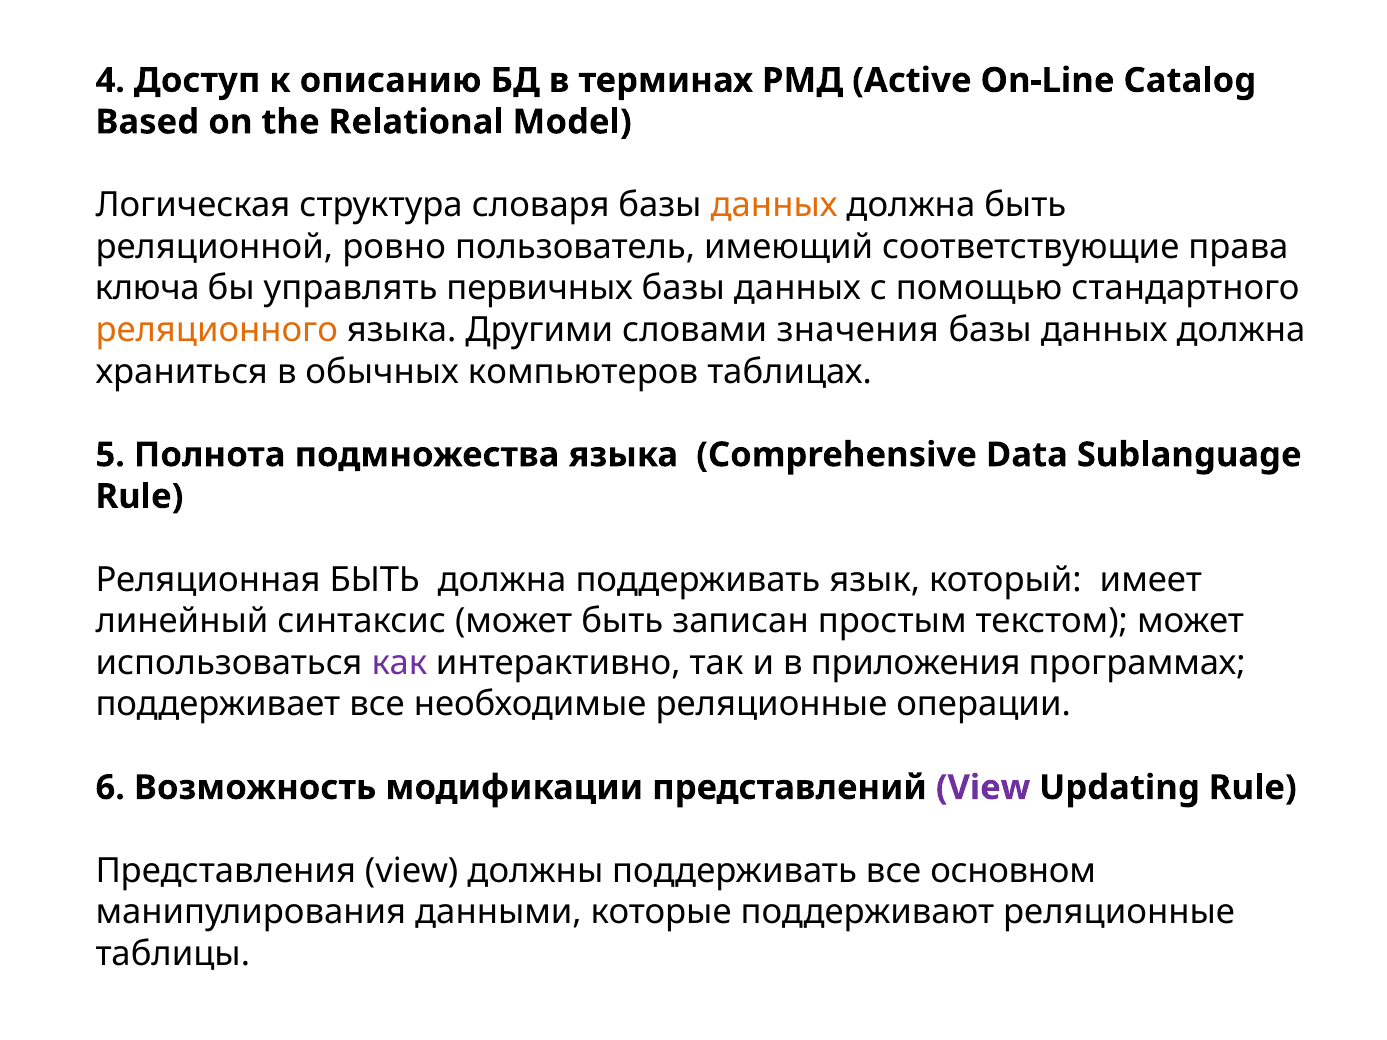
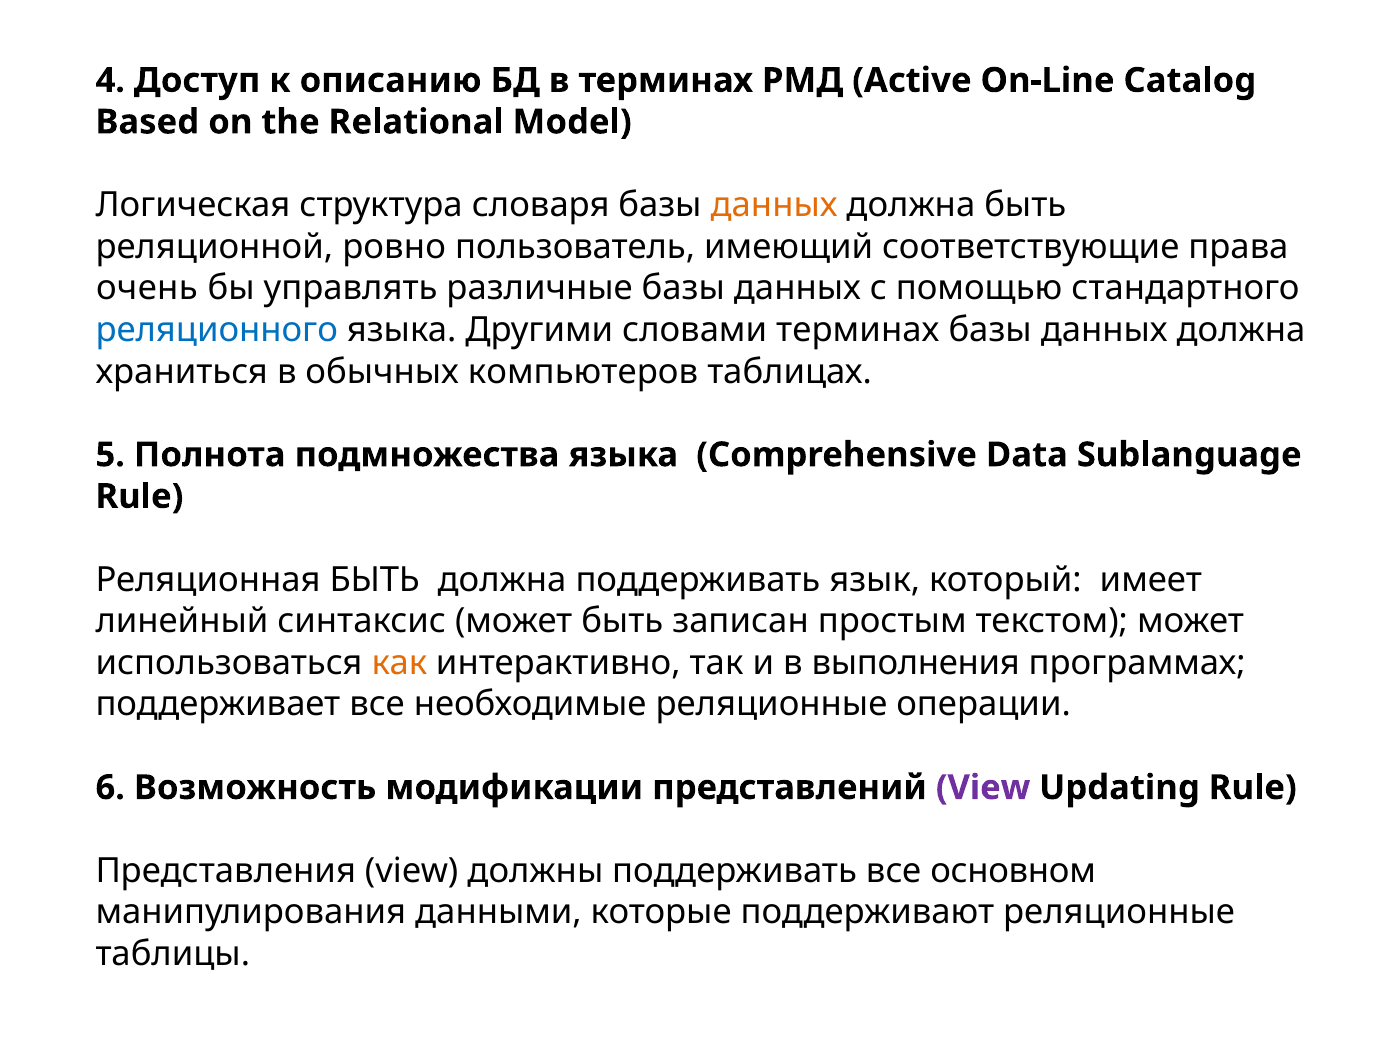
ключа: ключа -> очень (147, 289)
первичных: первичных -> различные (540, 289)
реляционного colour: orange -> blue (217, 330)
словами значения: значения -> терминах (858, 330)
как colour: purple -> orange (399, 663)
приложения: приложения -> выполнения (916, 663)
